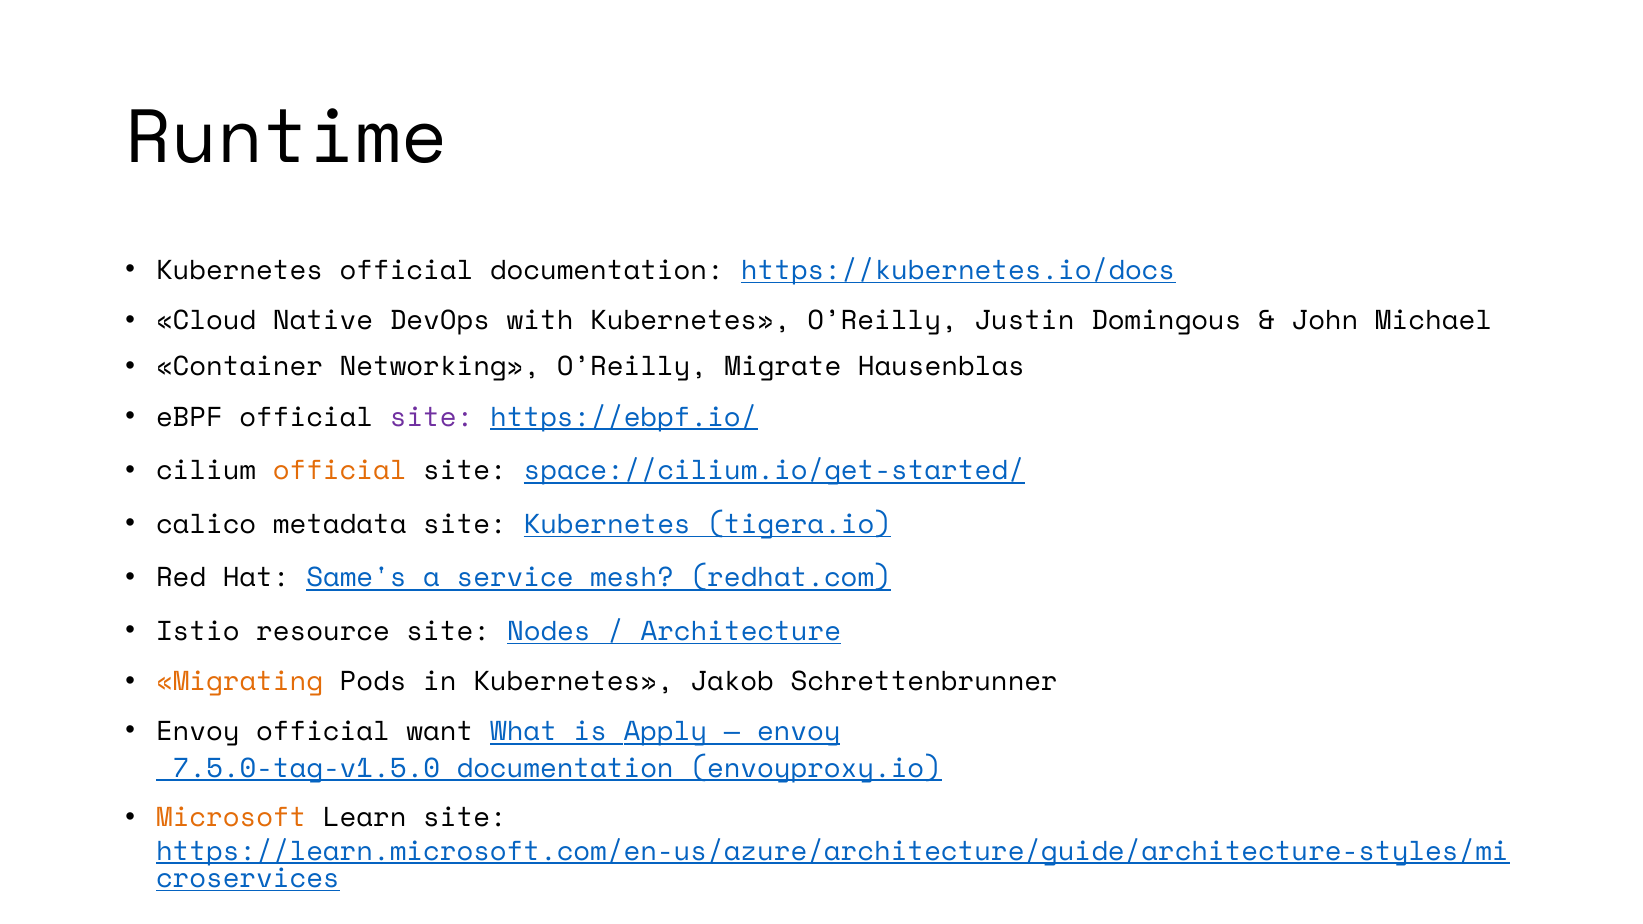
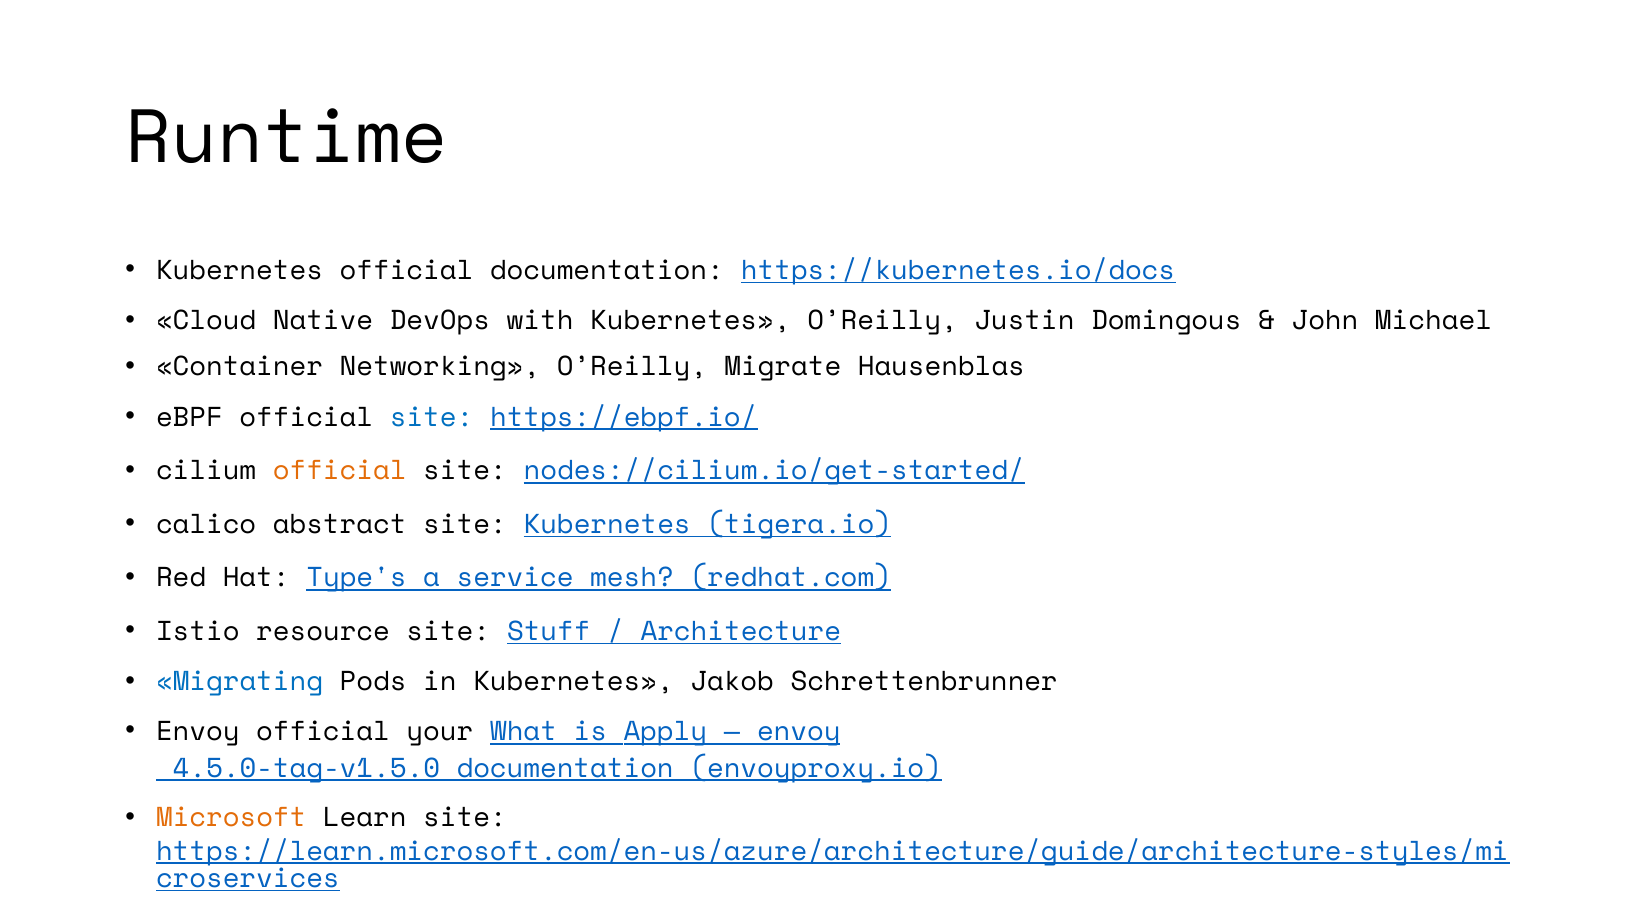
site colour: purple -> blue (432, 417)
space://cilium.io/get-started/: space://cilium.io/get-started/ -> nodes://cilium.io/get-started/ (774, 471)
metadata: metadata -> abstract (340, 525)
Same's: Same's -> Type's (356, 578)
Nodes: Nodes -> Stuff (549, 632)
Migrating colour: orange -> blue (240, 681)
want: want -> your (440, 732)
7.5.0-tag-v1.5.0: 7.5.0-tag-v1.5.0 -> 4.5.0-tag-v1.5.0 (306, 768)
